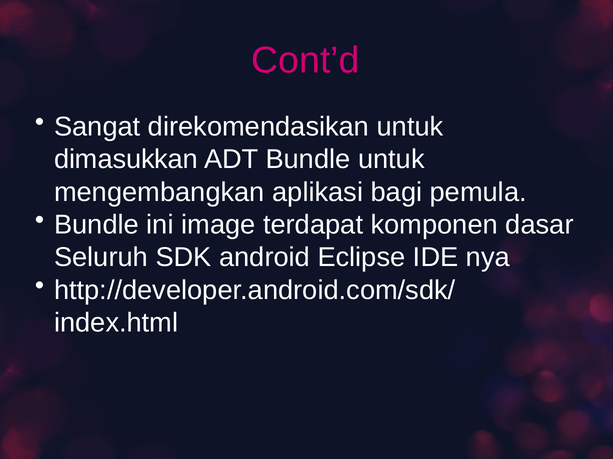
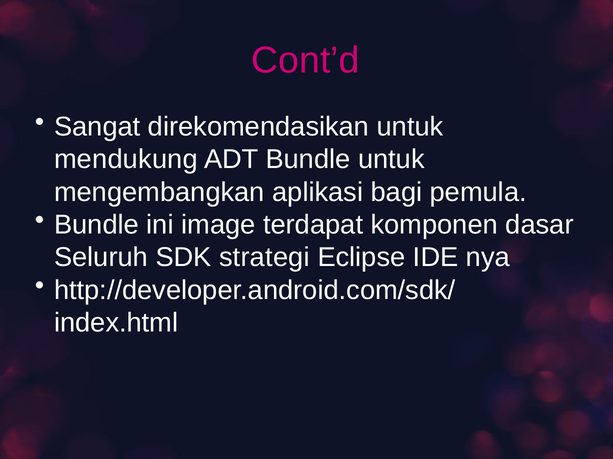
dimasukkan: dimasukkan -> mendukung (126, 160)
android: android -> strategi (264, 258)
